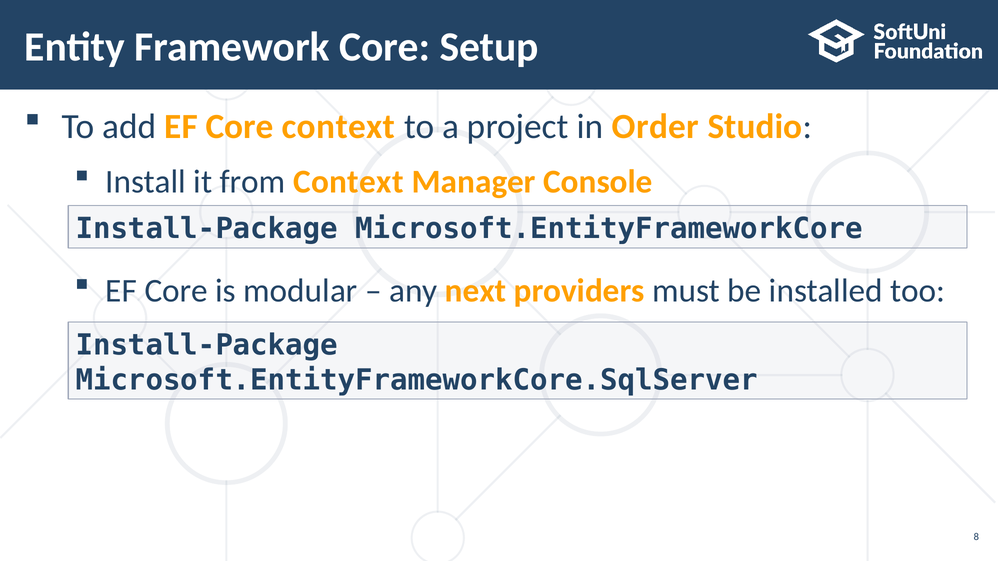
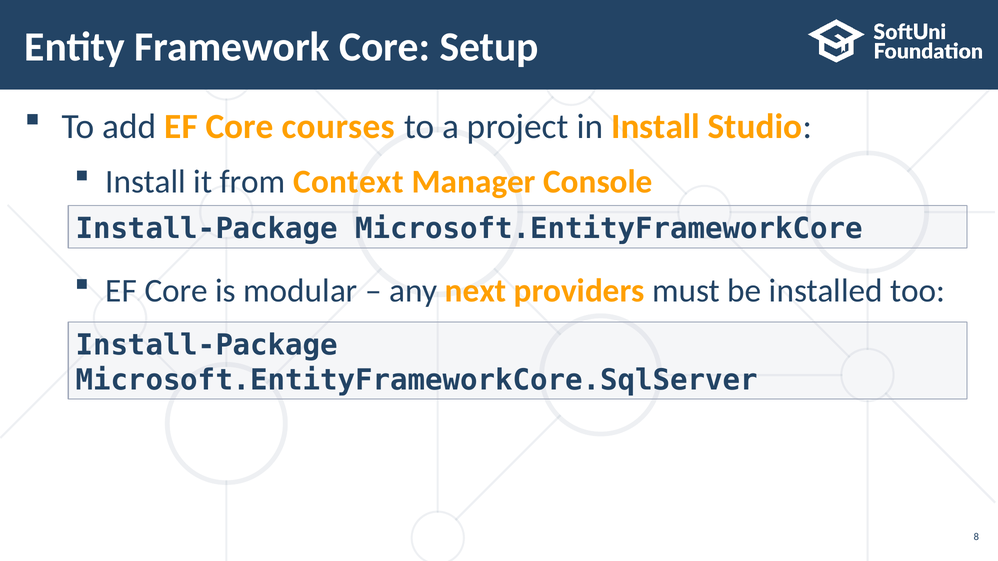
Core context: context -> courses (338, 127)
in Order: Order -> Install (656, 127)
